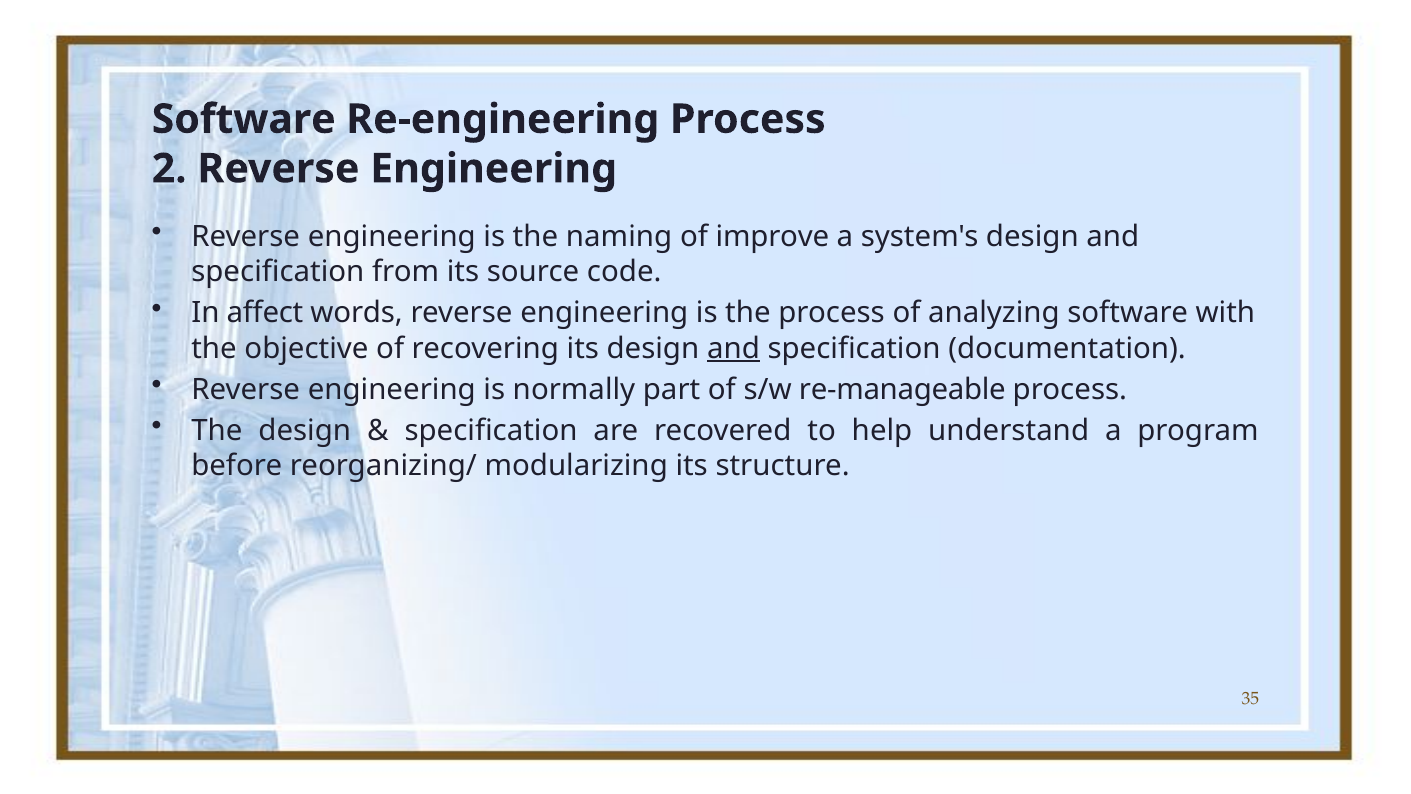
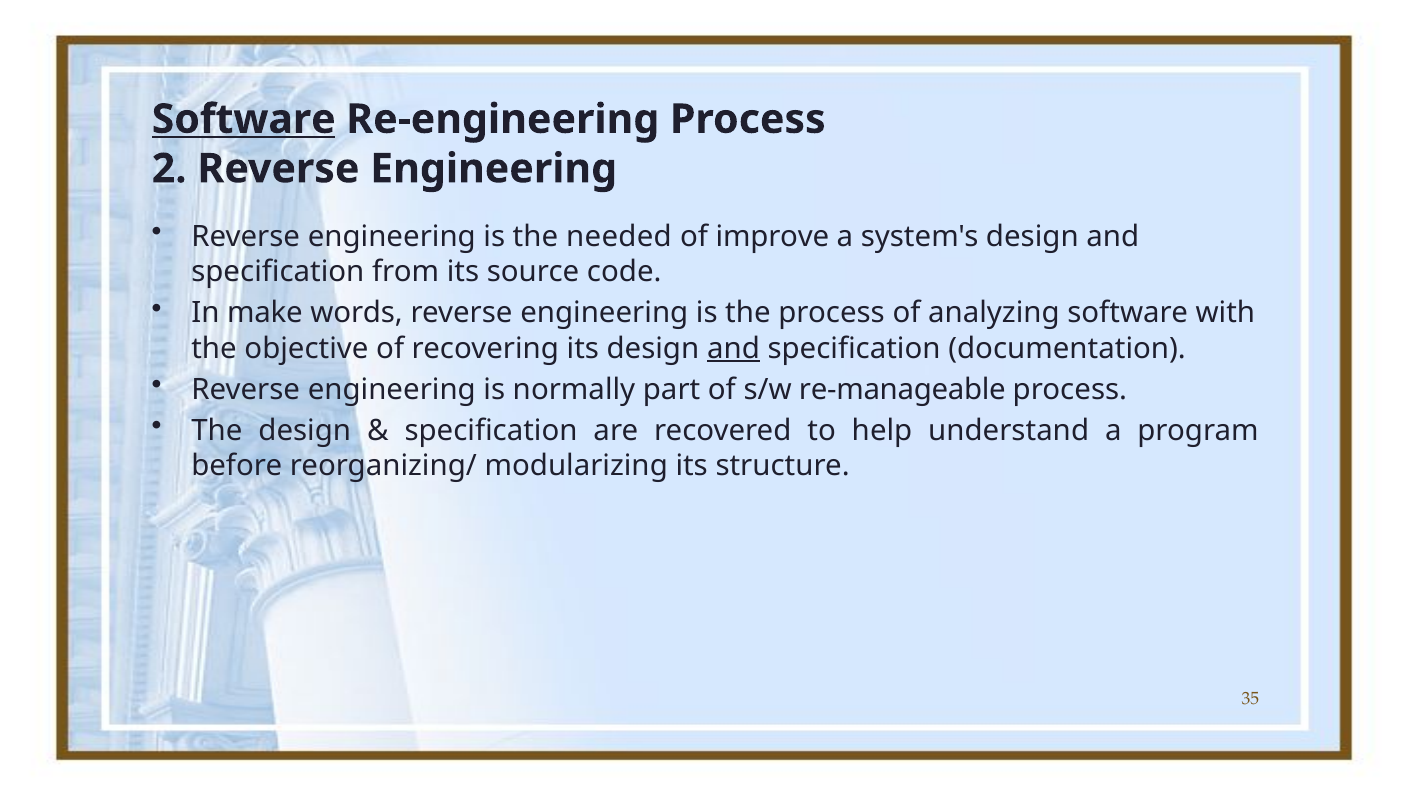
Software underline: none -> present (244, 119)
naming: naming -> needed (619, 237)
affect: affect -> make (265, 313)
